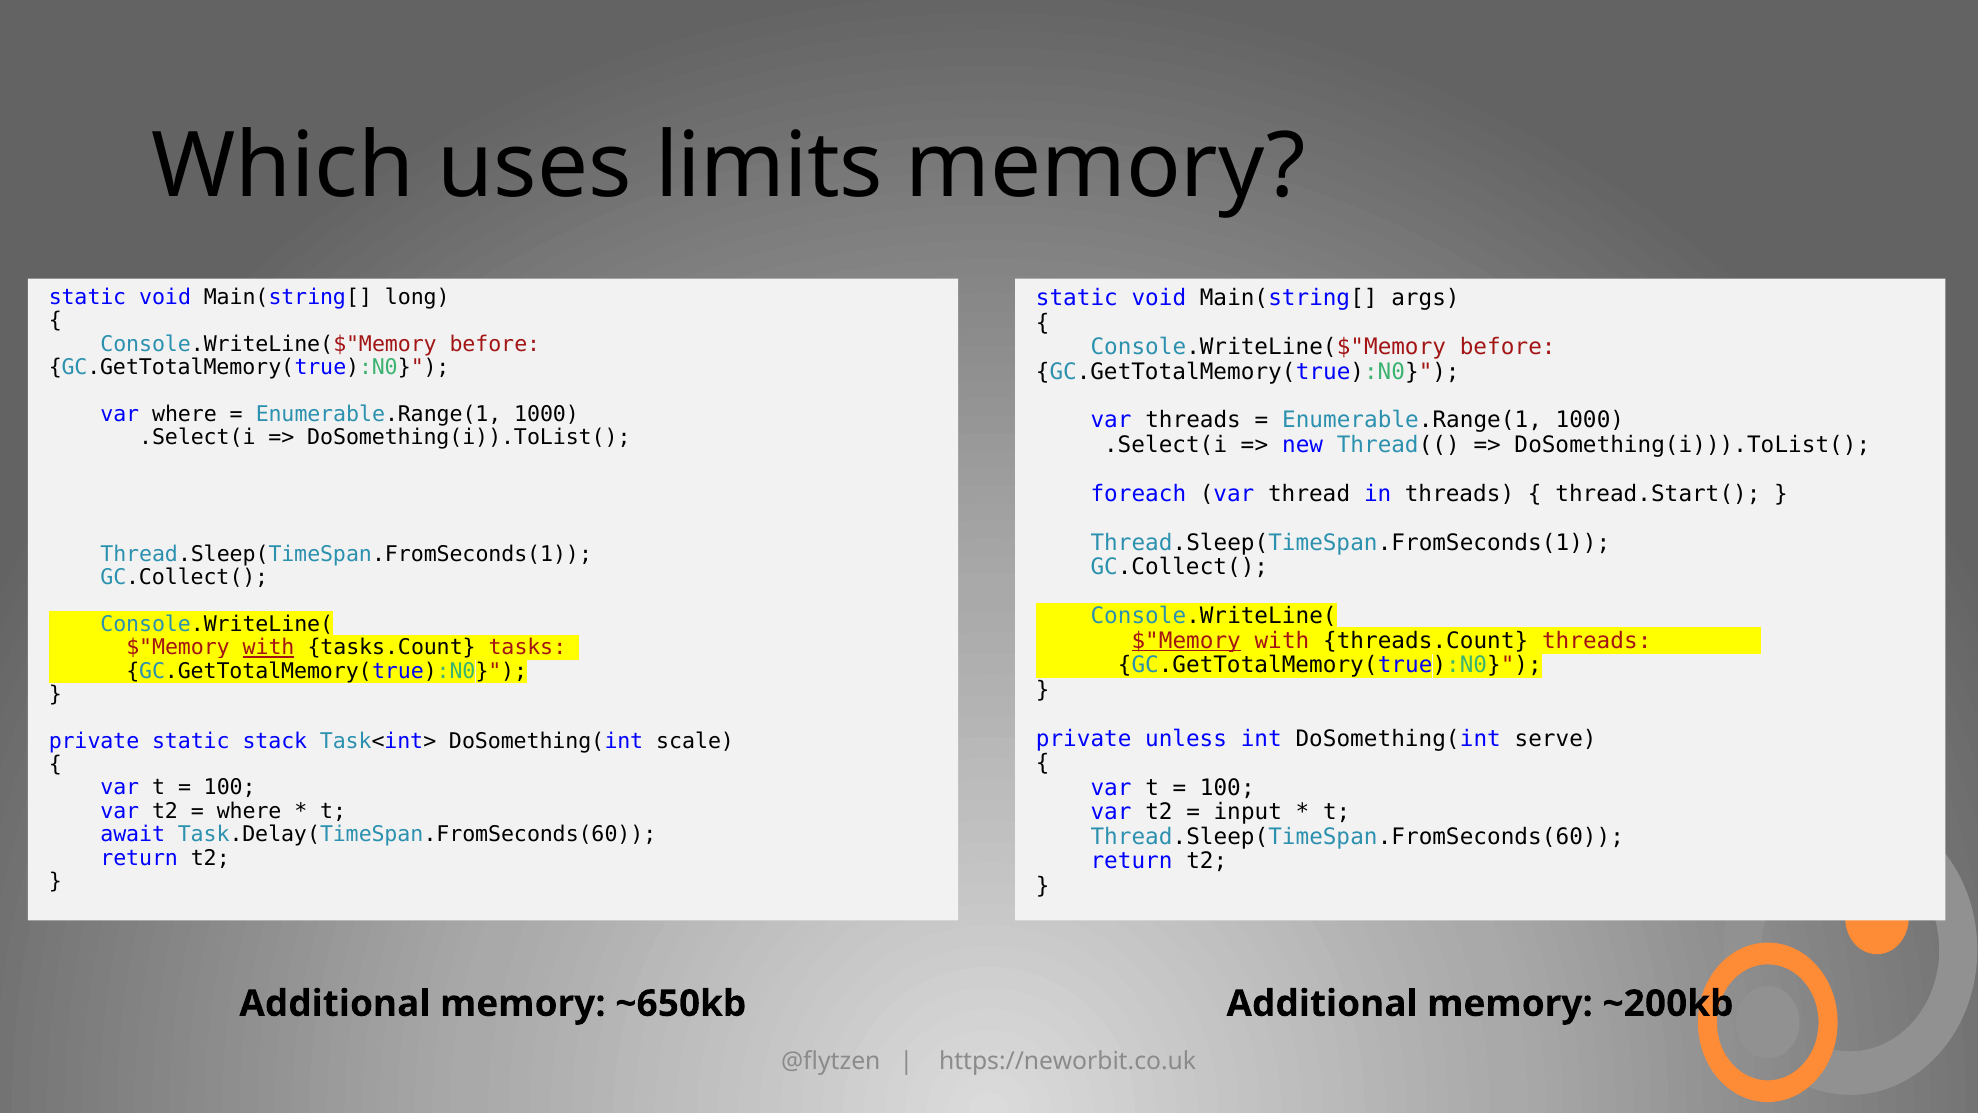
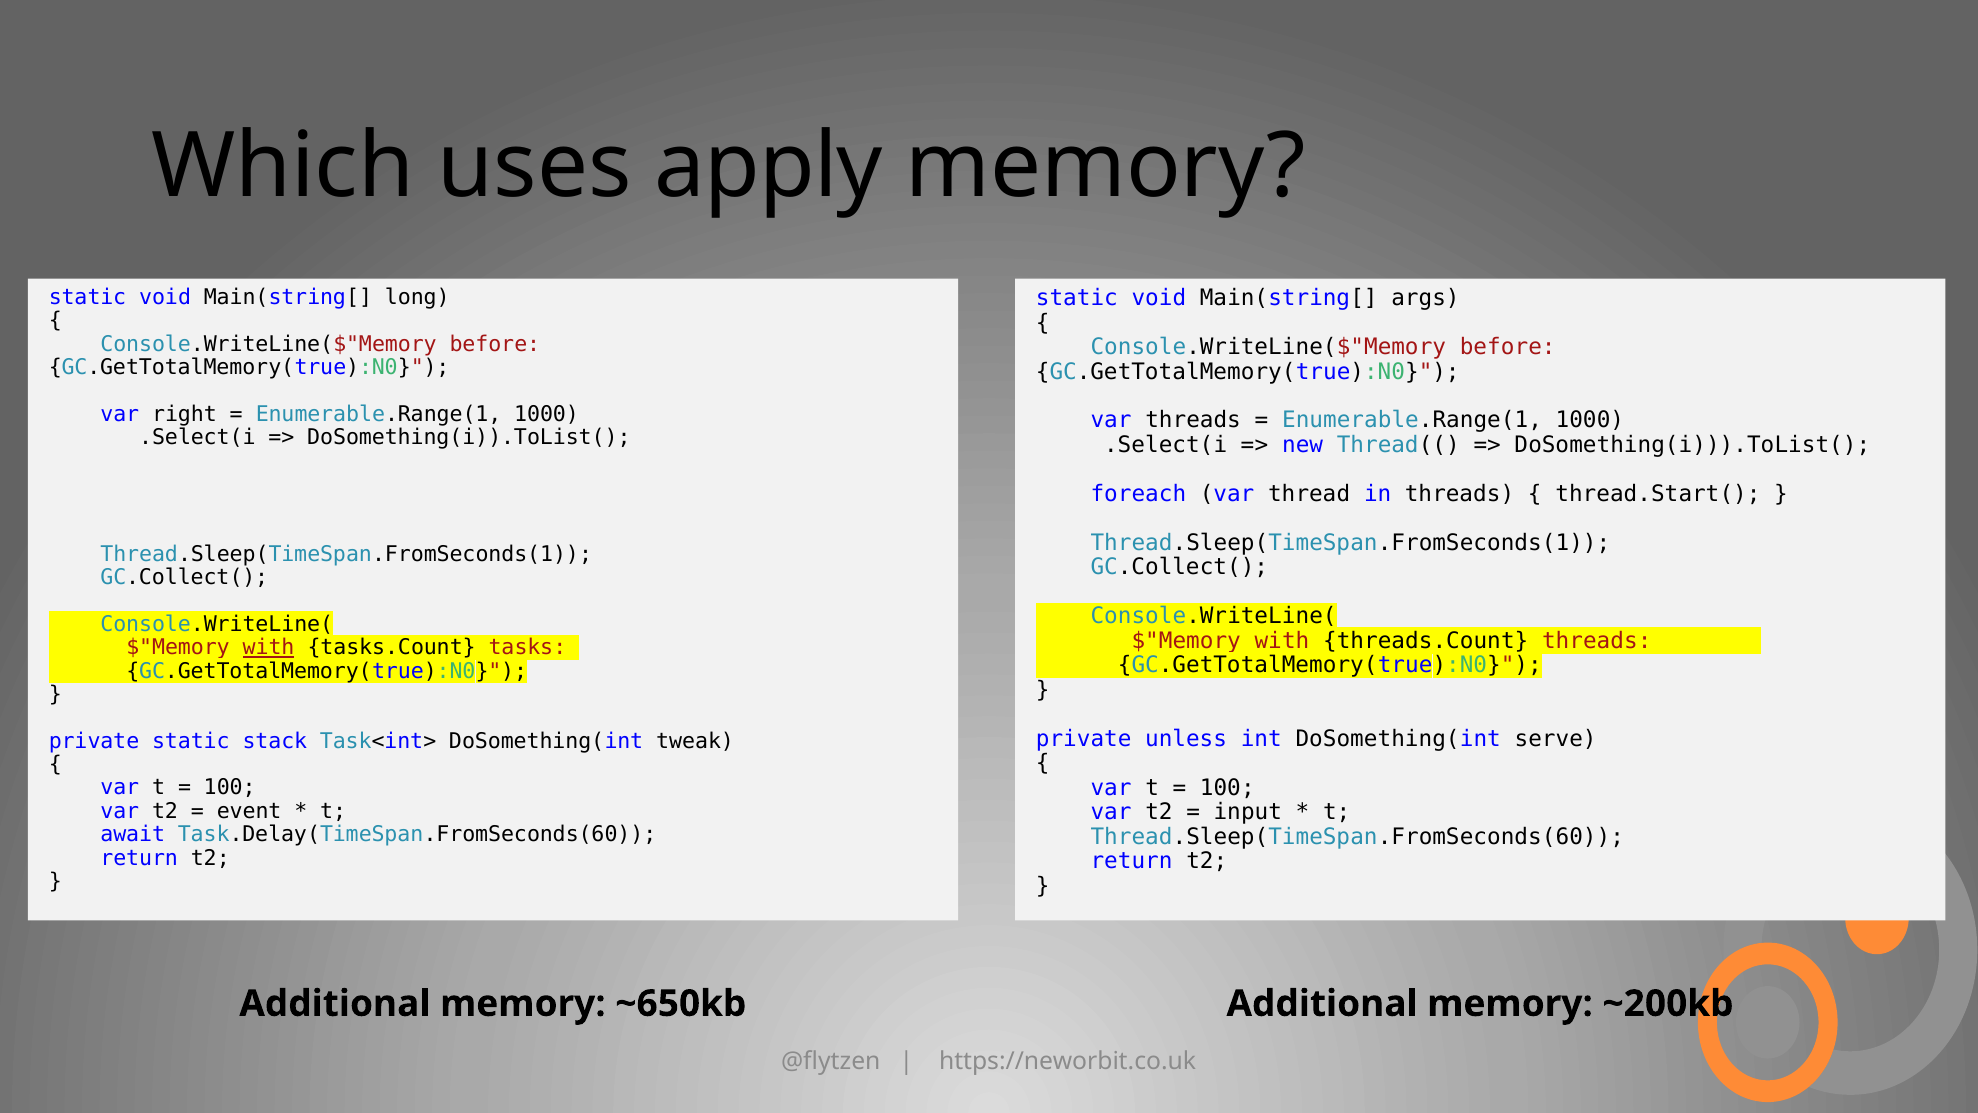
limits: limits -> apply (769, 166)
var where: where -> right (184, 414)
$"Memory underline: present -> none (1186, 641)
scale: scale -> tweak (695, 741)
where: where -> event (249, 811)
